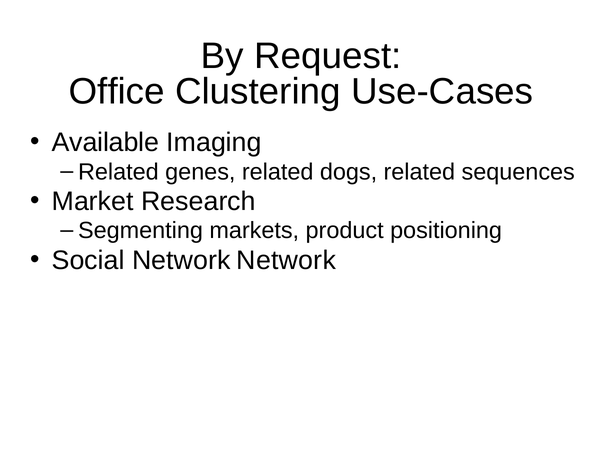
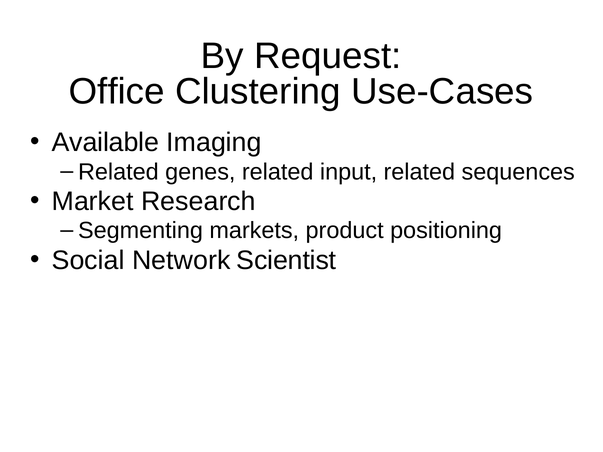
dogs: dogs -> input (349, 172)
Network Network: Network -> Scientist (286, 261)
